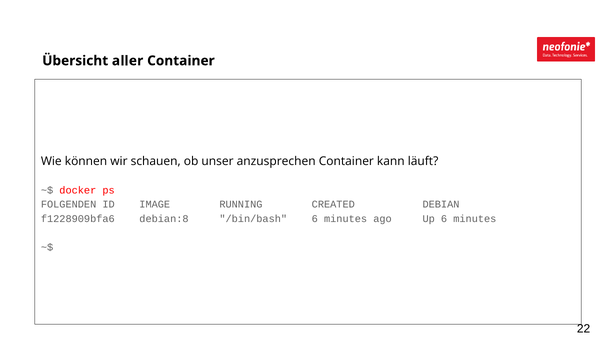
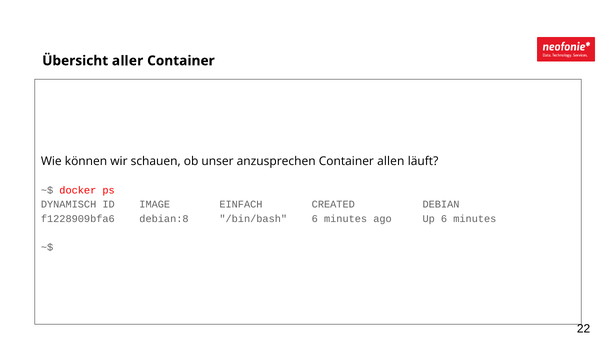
kann: kann -> allen (391, 161)
FOLGENDEN: FOLGENDEN -> DYNAMISCH (69, 204)
RUNNING: RUNNING -> EINFACH (241, 204)
